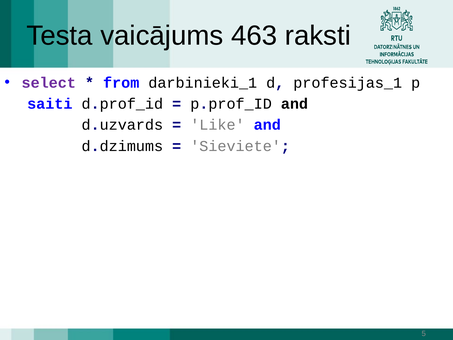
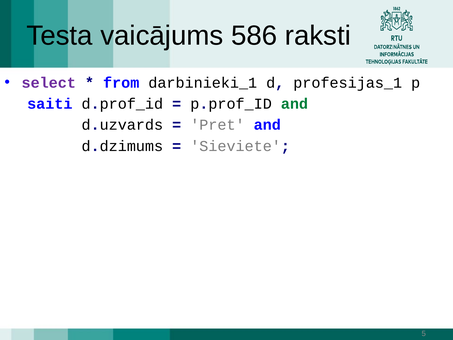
463: 463 -> 586 (254, 36)
and colour: black -> green (294, 104)
Like: Like -> Pret (217, 125)
